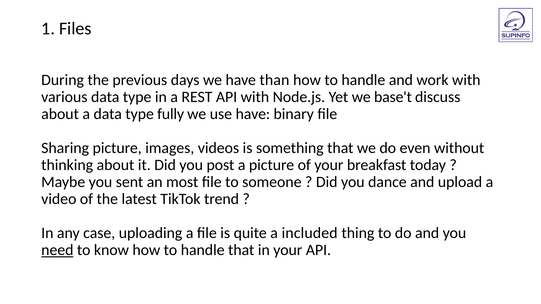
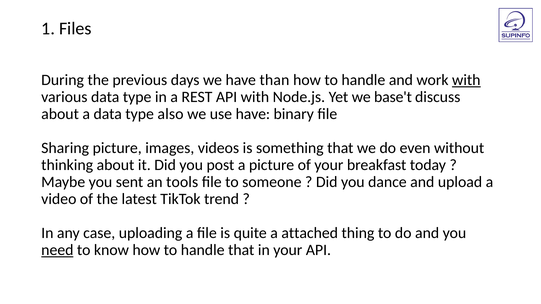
with underline: none -> present (466, 80)
fully: fully -> also (171, 114)
most: most -> tools (182, 182)
included: included -> attached (310, 233)
